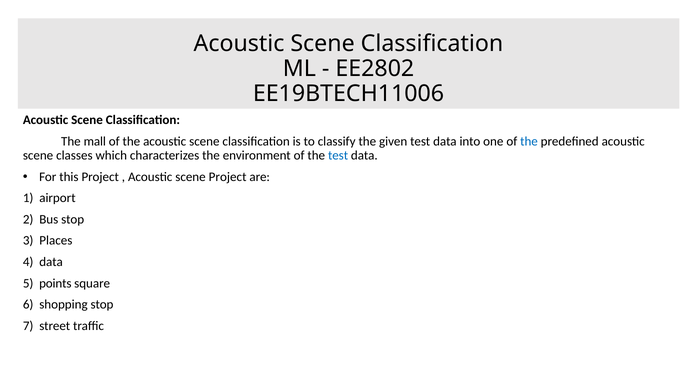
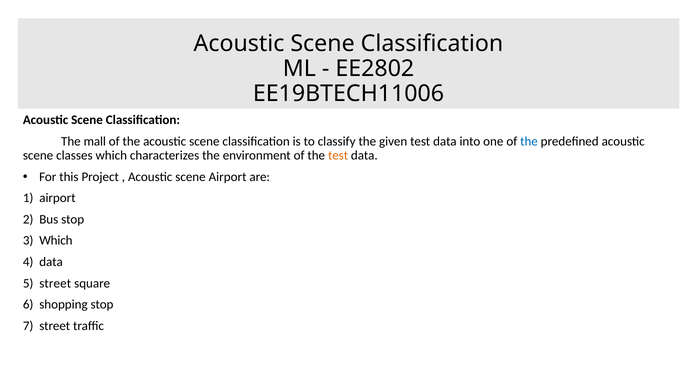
test colour: blue -> orange (338, 155)
scene Project: Project -> Airport (228, 177)
3 Places: Places -> Which (56, 241)
5 points: points -> street (55, 283)
